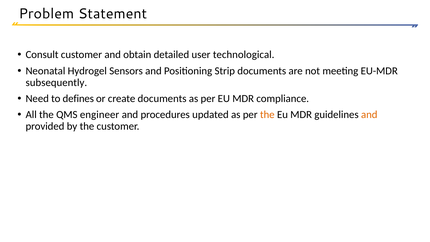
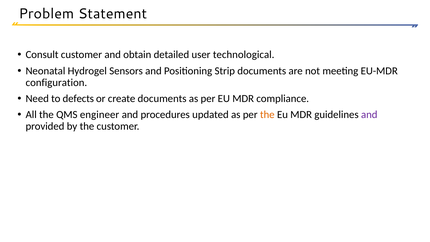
subsequently: subsequently -> configuration (56, 82)
defines: defines -> defects (78, 99)
and colour: orange -> purple (369, 115)
